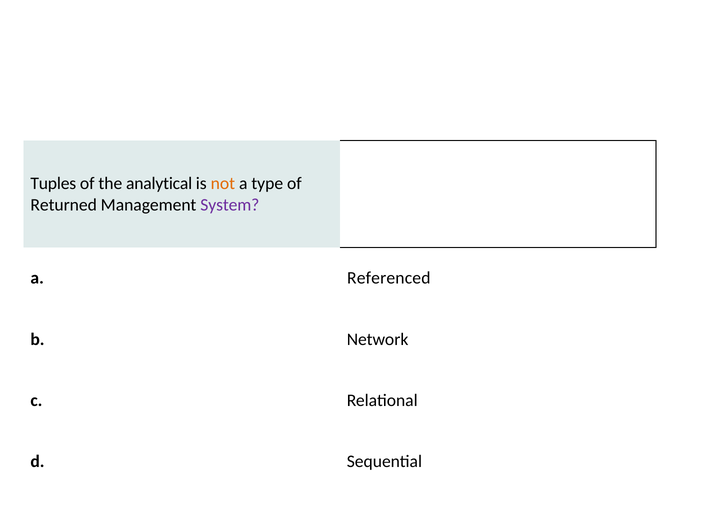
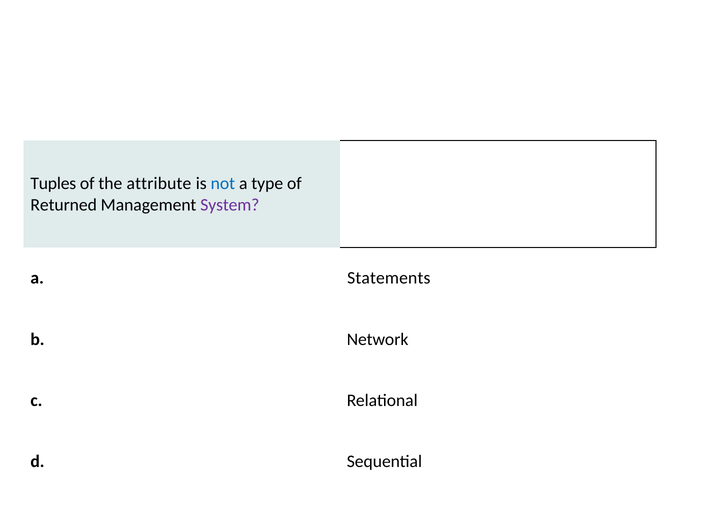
analytical: analytical -> attribute (159, 184)
not colour: orange -> blue (223, 184)
Referenced: Referenced -> Statements (389, 278)
